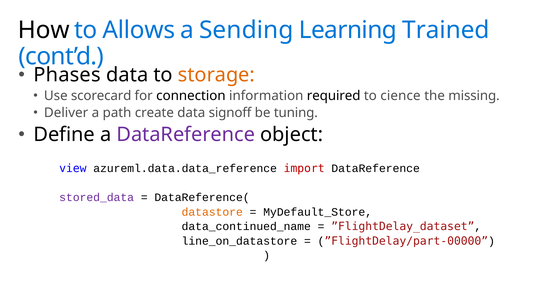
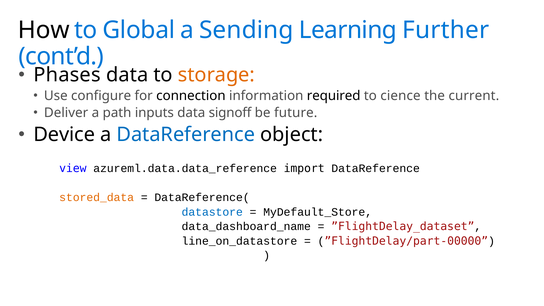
Allows: Allows -> Global (139, 30)
Trained: Trained -> Further (446, 30)
scorecard: scorecard -> configure (101, 96)
missing: missing -> current (474, 96)
create: create -> inputs (154, 113)
tuning: tuning -> future (296, 113)
Define: Define -> Device (64, 135)
DataReference colour: purple -> blue (186, 135)
import colour: red -> black (304, 168)
stored_data colour: purple -> orange (97, 197)
datastore colour: orange -> blue (212, 212)
data_continued_name: data_continued_name -> data_dashboard_name (246, 226)
